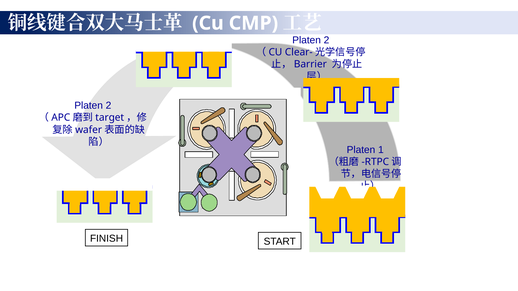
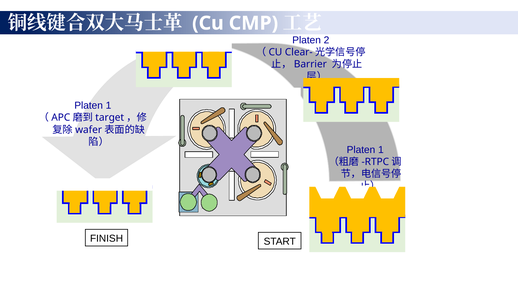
2: 2 -> 1 (109, 106)
